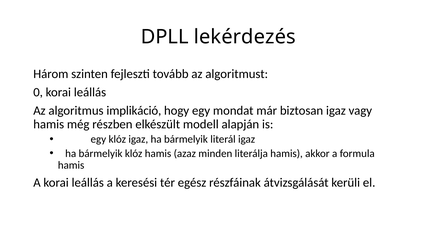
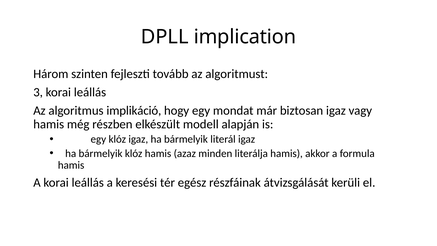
lekérdezés: lekérdezés -> implication (245, 37)
0: 0 -> 3 (38, 92)
